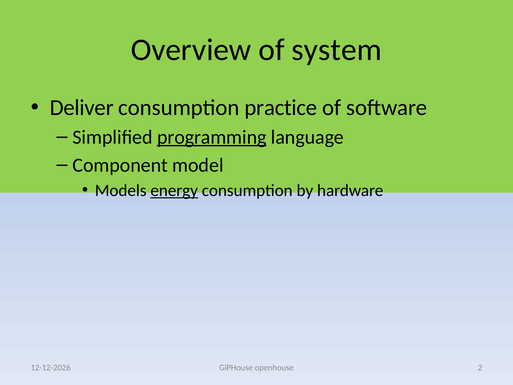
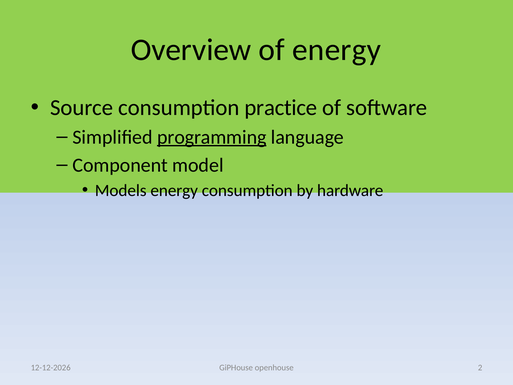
of system: system -> energy (337, 50)
Deliver: Deliver -> Source (82, 108)
energy underline: present -> none (174, 190)
